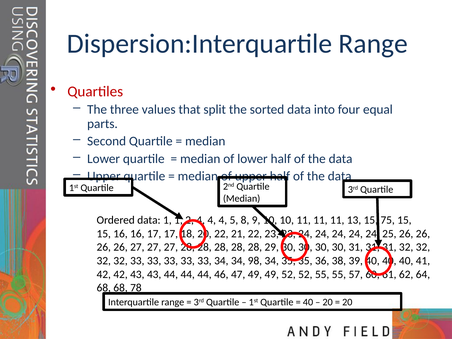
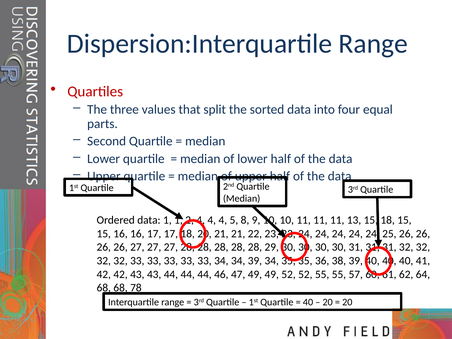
75: 75 -> 18 (388, 220)
22: 22 -> 21 (221, 234)
34 98: 98 -> 39 (255, 261)
